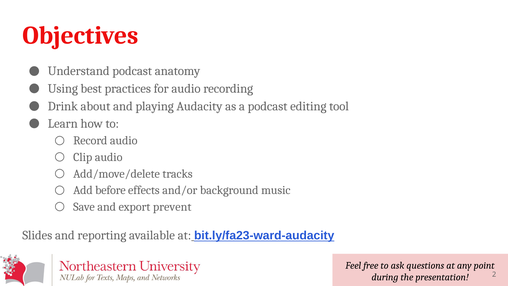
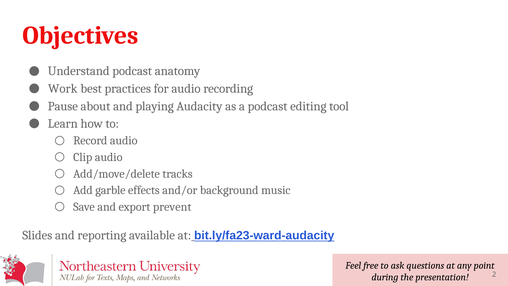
Using: Using -> Work (63, 89)
Drink: Drink -> Pause (63, 106)
before: before -> garble (110, 190)
